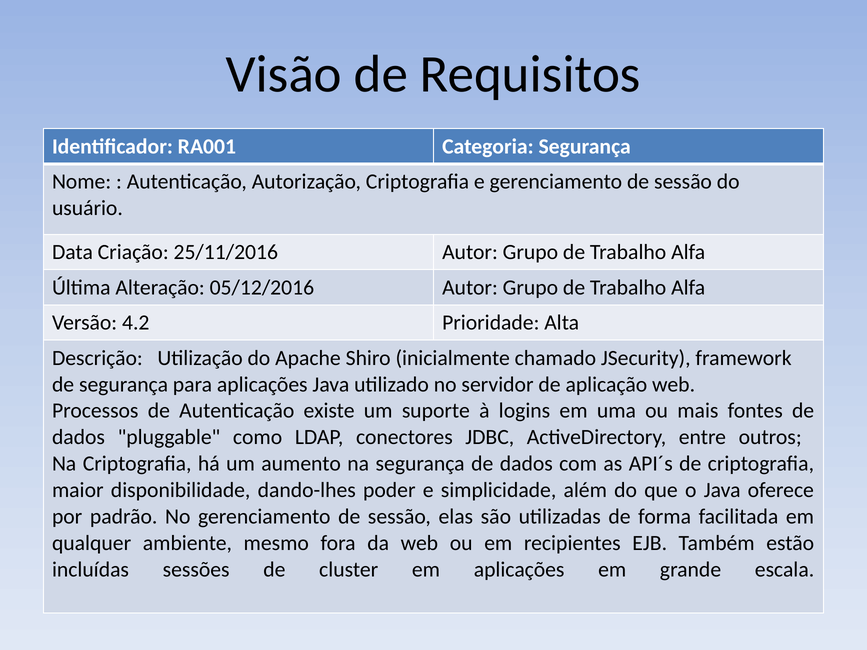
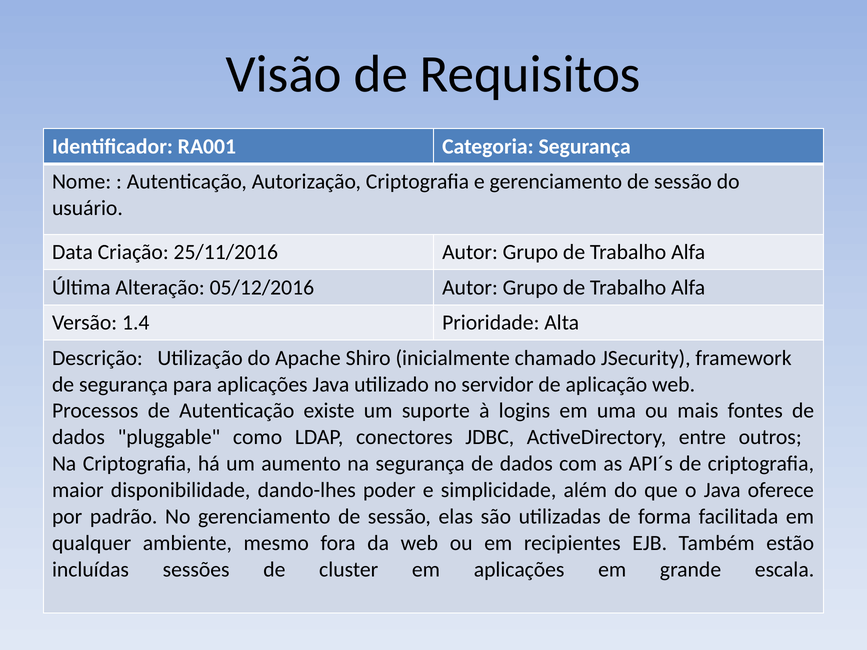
4.2: 4.2 -> 1.4 (136, 323)
